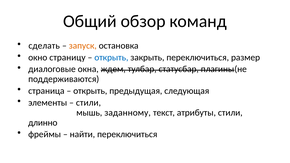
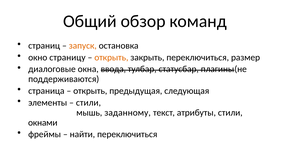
сделать: сделать -> страниц (44, 46)
открыть colour: blue -> orange (111, 57)
ждем: ждем -> ввода (113, 69)
длинно: длинно -> окнами (43, 123)
